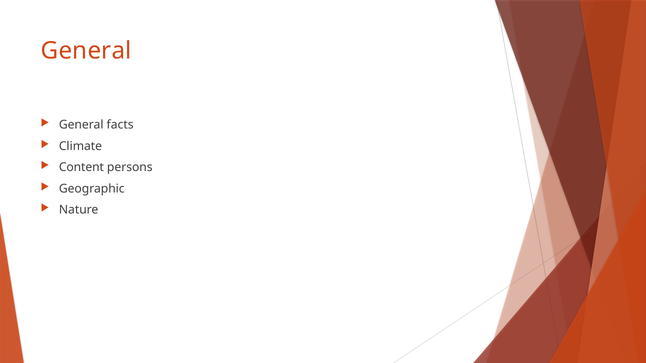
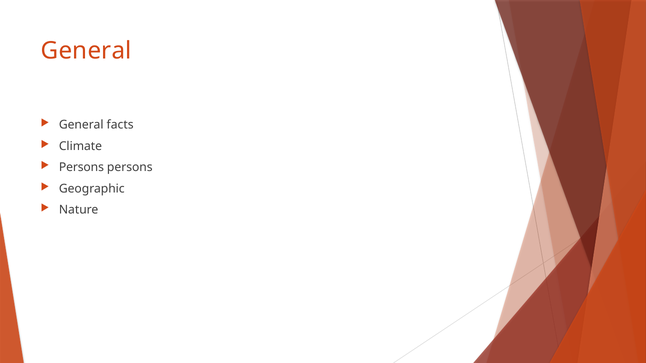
Content: Content -> Persons (81, 168)
